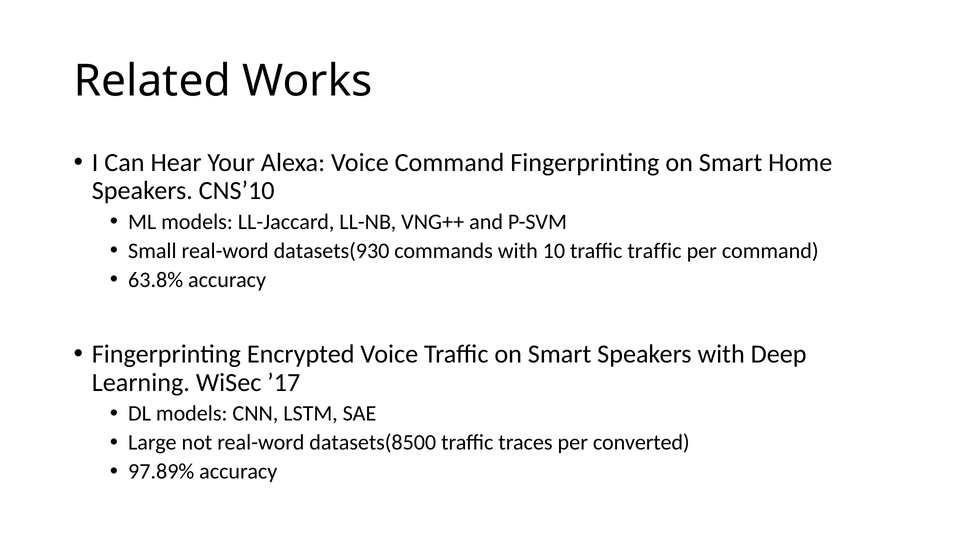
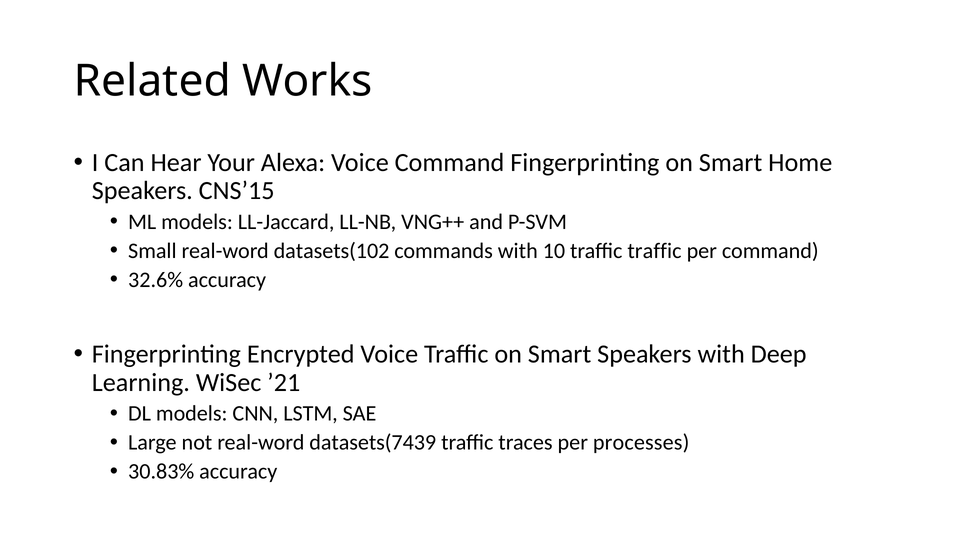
CNS’10: CNS’10 -> CNS’15 (237, 191)
datasets(930: datasets(930 -> datasets(102 (332, 251)
63.8%: 63.8% -> 32.6% (156, 280)
’17: ’17 -> ’21 (284, 382)
datasets(8500: datasets(8500 -> datasets(7439 (373, 443)
converted: converted -> processes (641, 443)
97.89%: 97.89% -> 30.83% (161, 472)
